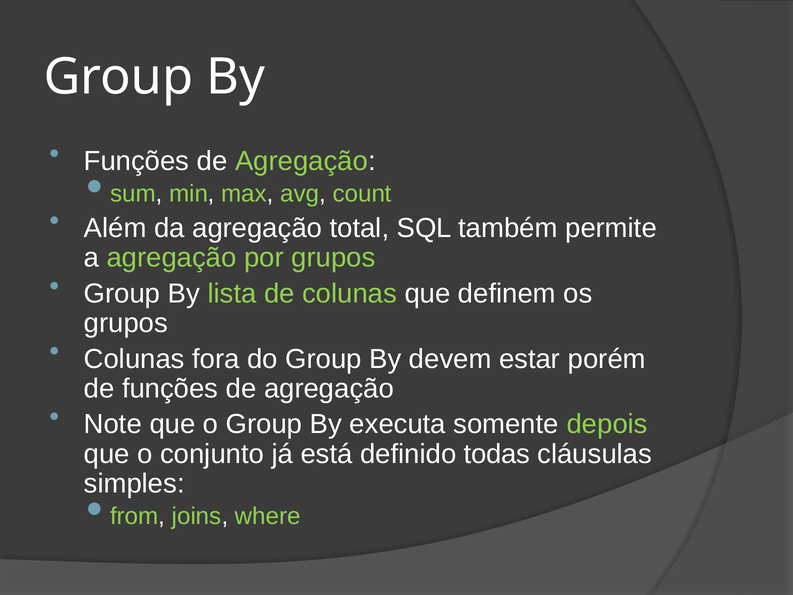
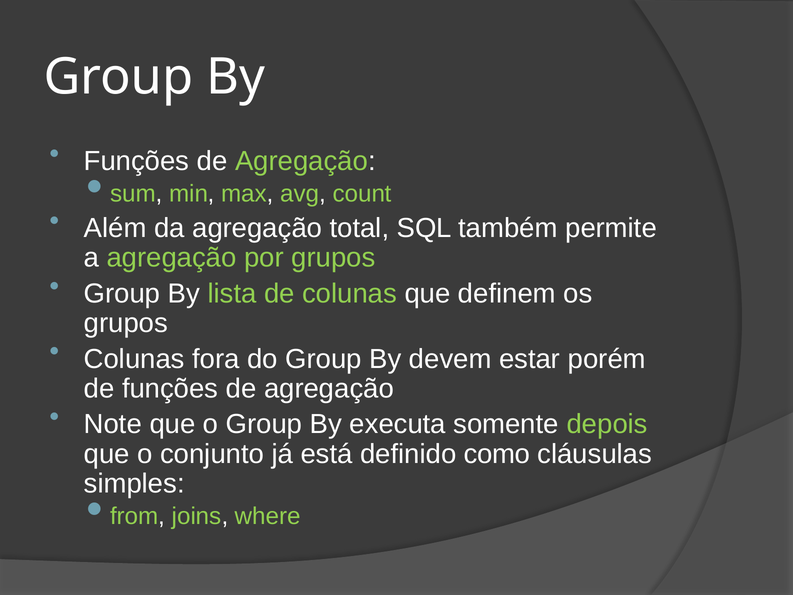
todas: todas -> como (497, 454)
